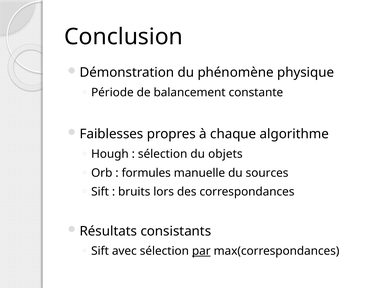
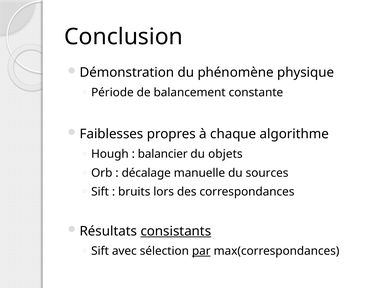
sélection: sélection -> balancier (163, 154)
formules: formules -> décalage (146, 173)
consistants underline: none -> present (176, 232)
